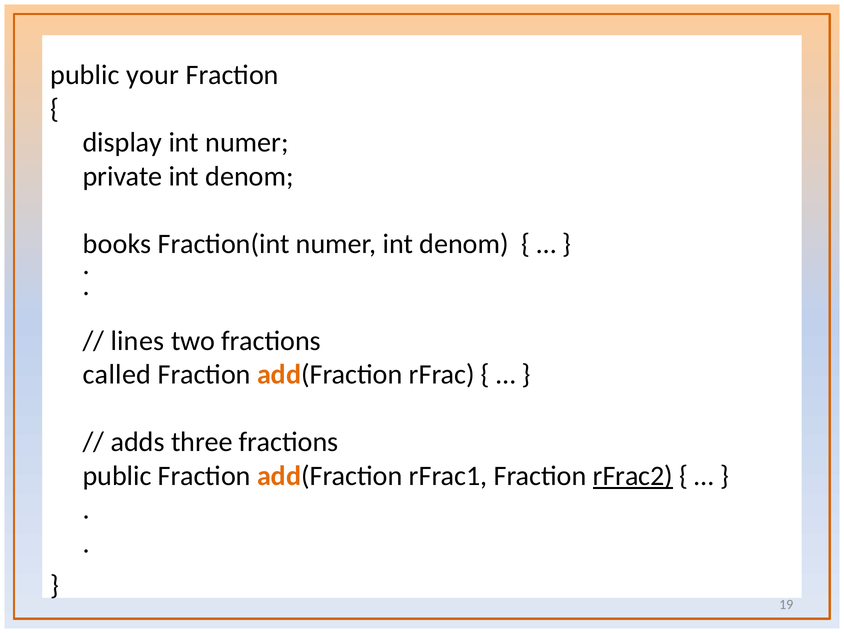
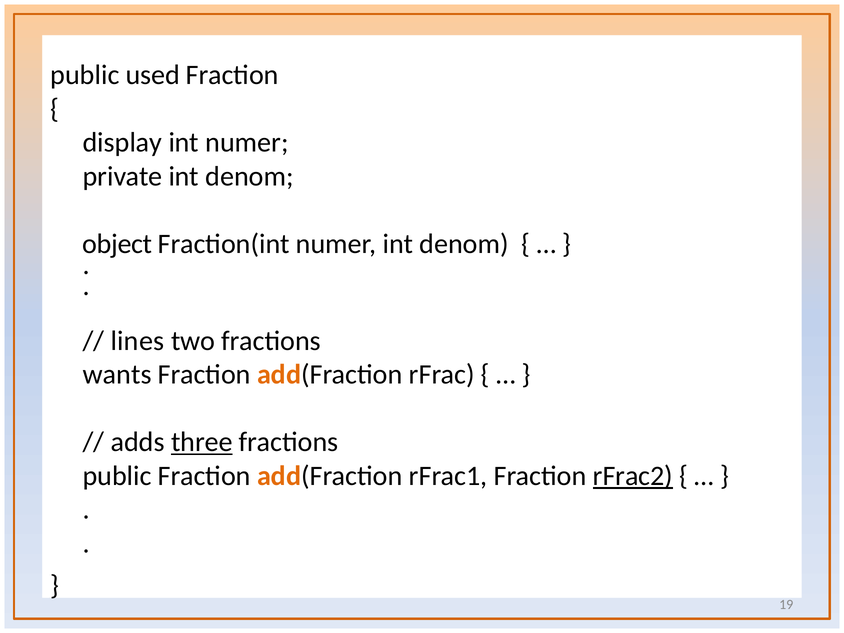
your: your -> used (153, 75)
books: books -> object (117, 244)
called: called -> wants (117, 375)
three underline: none -> present (202, 442)
